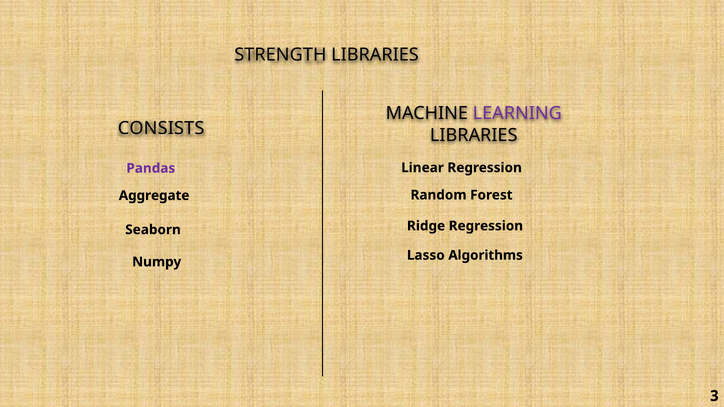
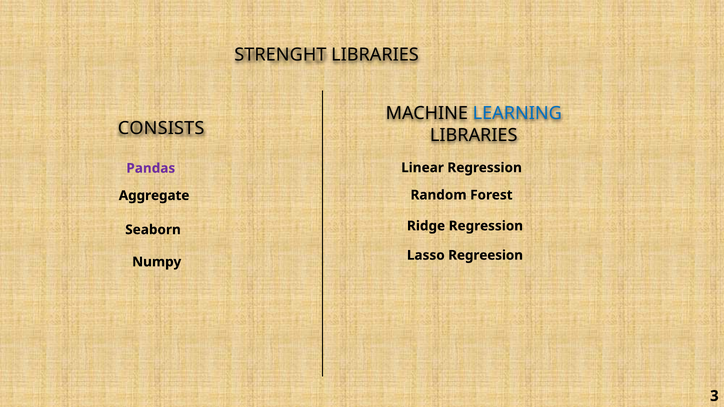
STRENGTH: STRENGTH -> STRENGHT (280, 55)
LEARNING colour: purple -> blue (517, 114)
Algorithms: Algorithms -> Regreesion (486, 255)
